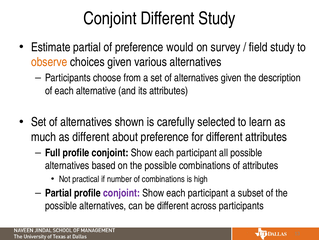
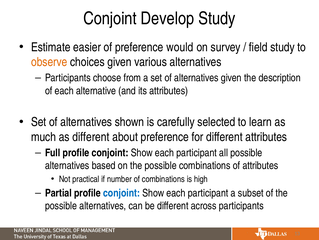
Conjoint Different: Different -> Develop (167, 18)
Estimate partial: partial -> easier (87, 47)
conjoint colour: purple -> blue (122, 192)
